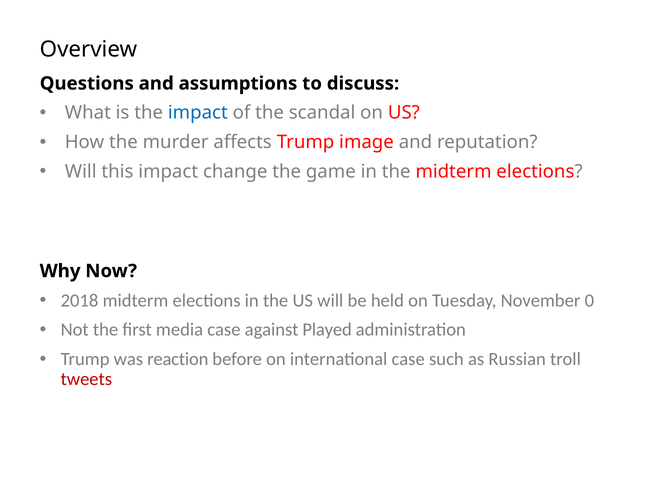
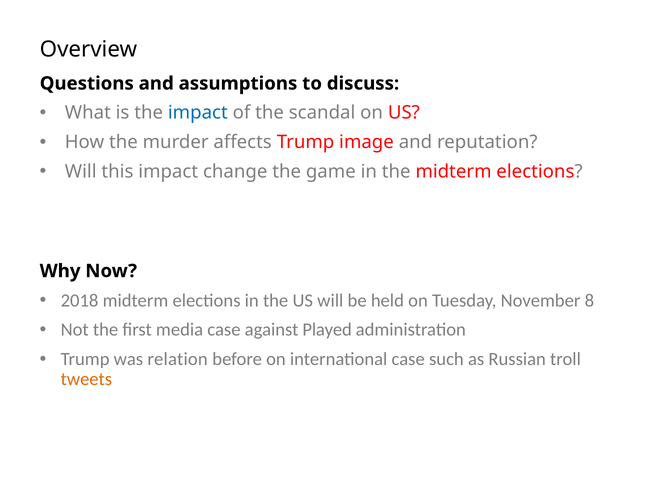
0: 0 -> 8 (589, 301)
reaction: reaction -> relation (178, 360)
tweets colour: red -> orange (86, 380)
